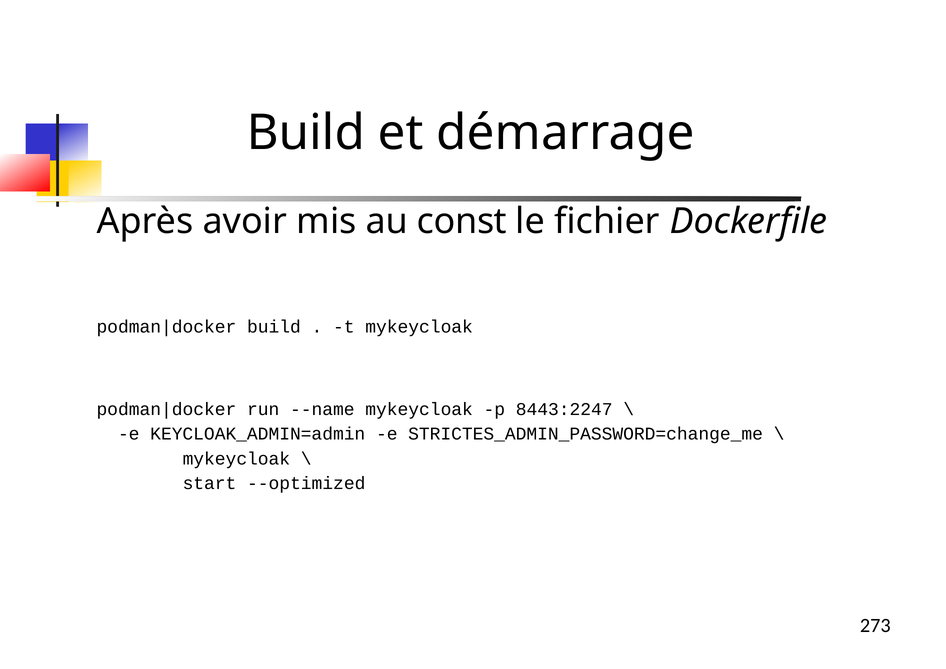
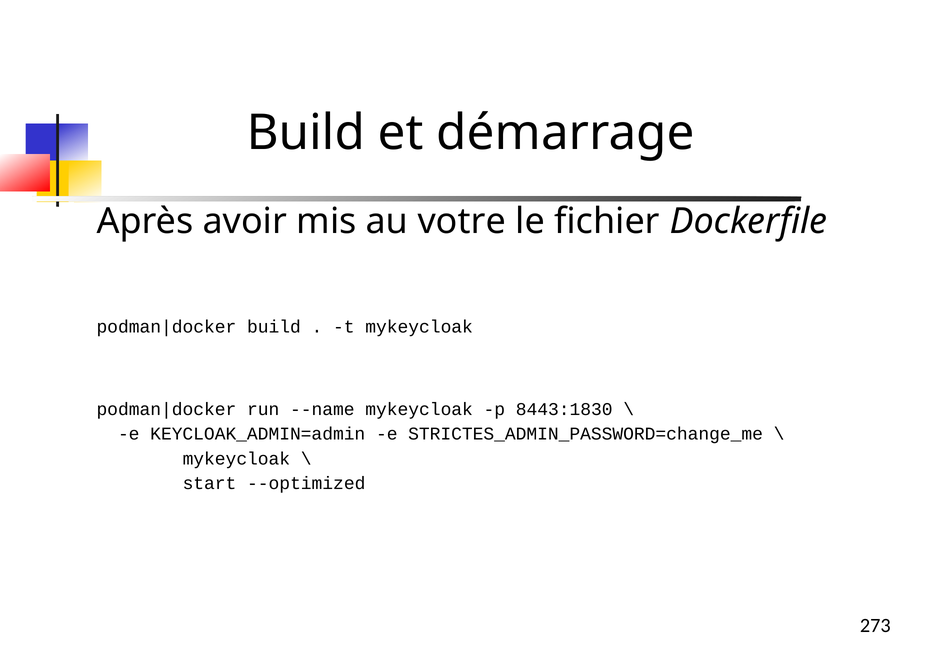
const: const -> votre (462, 221)
8443:2247: 8443:2247 -> 8443:1830 (564, 409)
